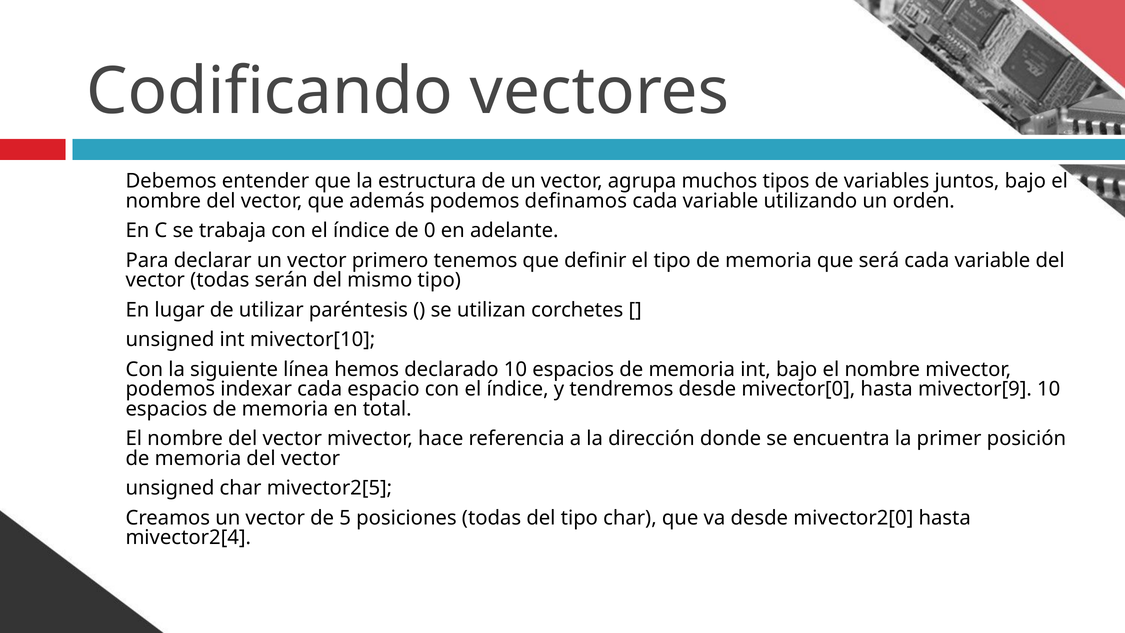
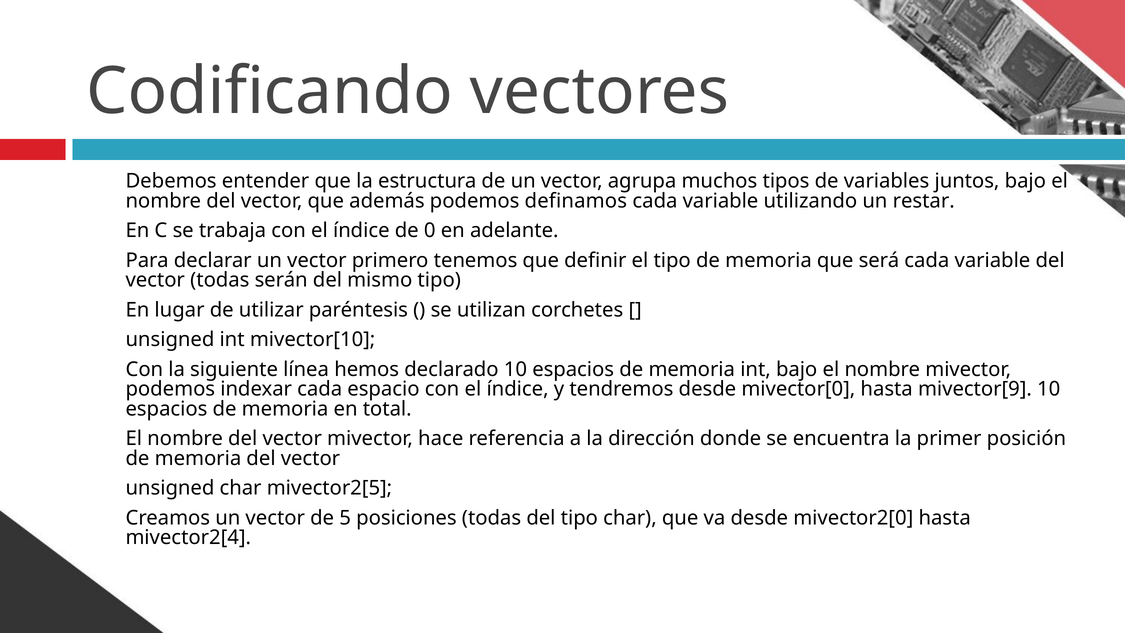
orden: orden -> restar (924, 201)
